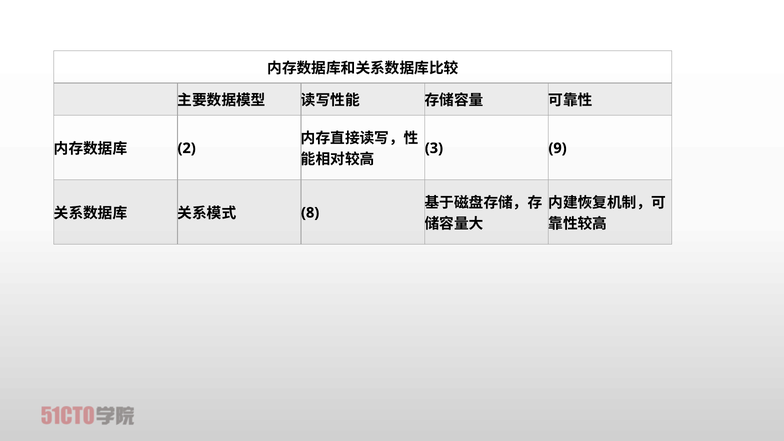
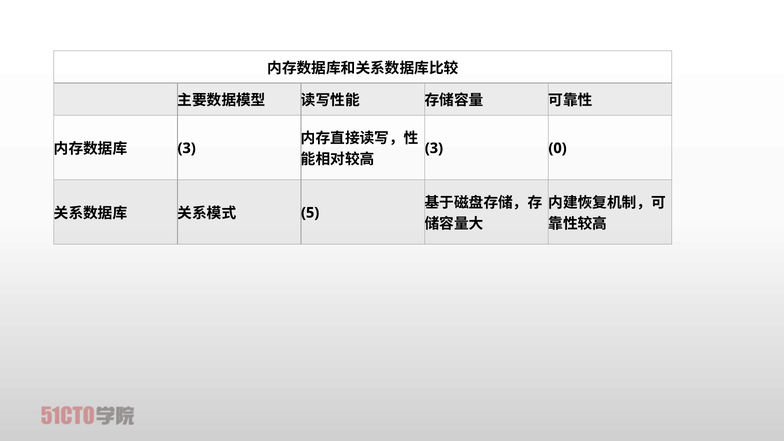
2: 2 -> 3 (187, 148)
9: 9 -> 0 (558, 148)
8: 8 -> 5 (310, 213)
